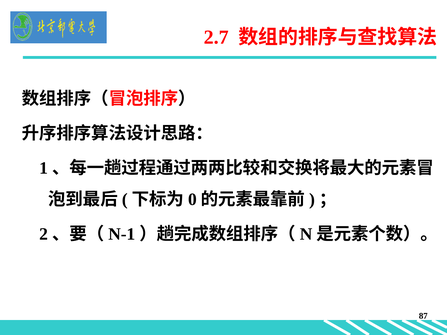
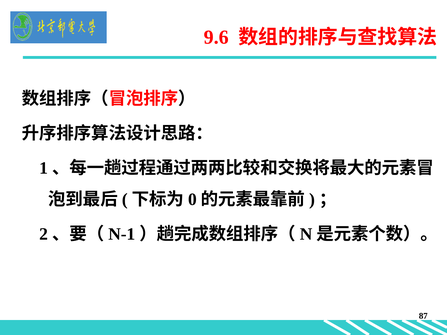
2.7: 2.7 -> 9.6 (216, 37)
